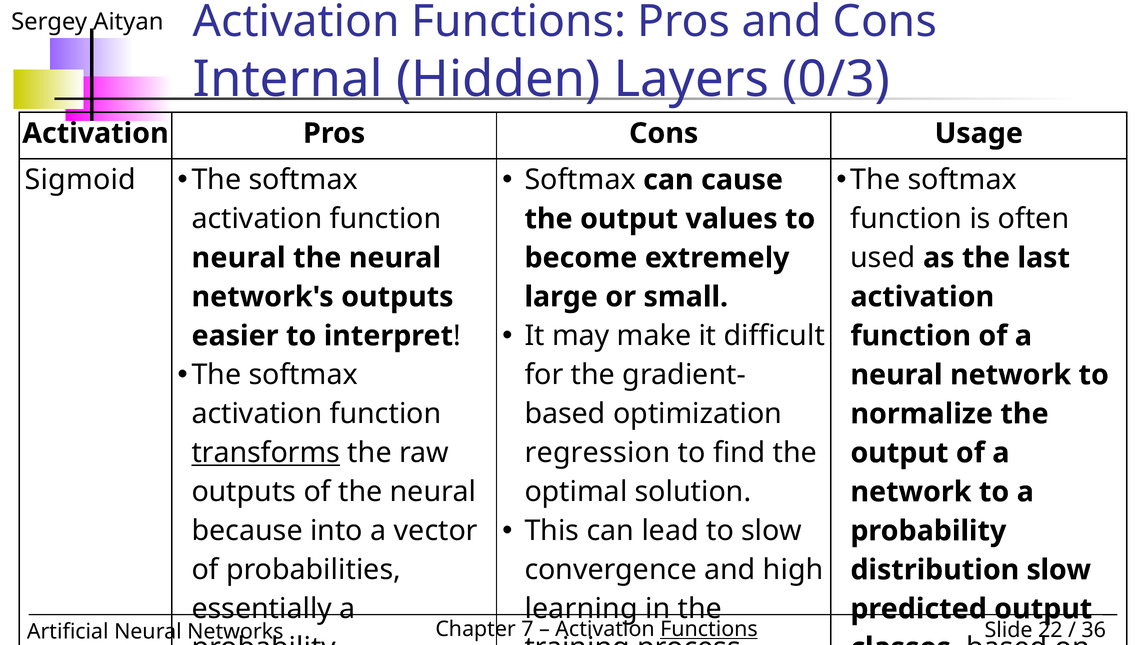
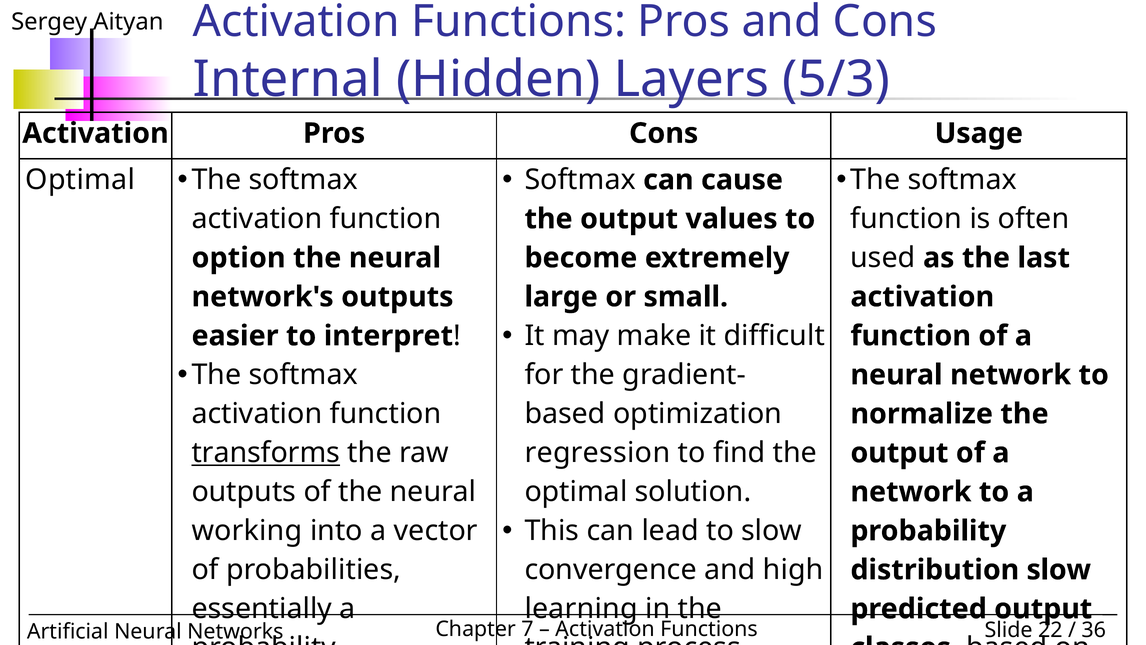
0/3: 0/3 -> 5/3 (836, 79)
Sigmoid: Sigmoid -> Optimal (80, 180)
neural: neural -> option (239, 258)
because: because -> working (247, 531)
Functions underline: present -> none (709, 629)
